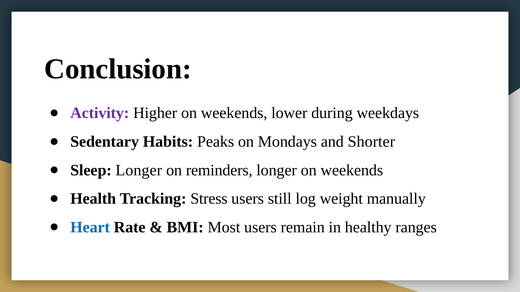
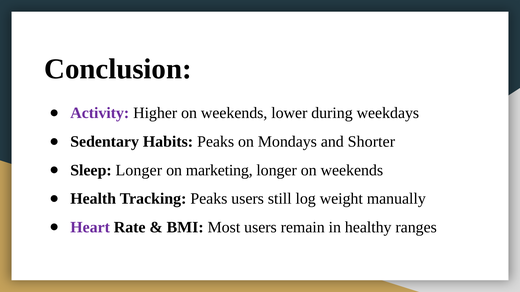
reminders: reminders -> marketing (219, 170)
Tracking Stress: Stress -> Peaks (209, 199)
Heart colour: blue -> purple (90, 228)
